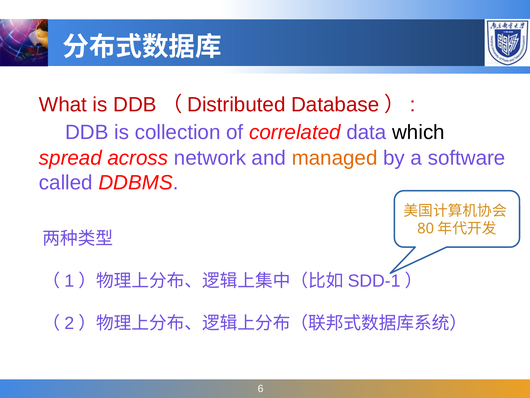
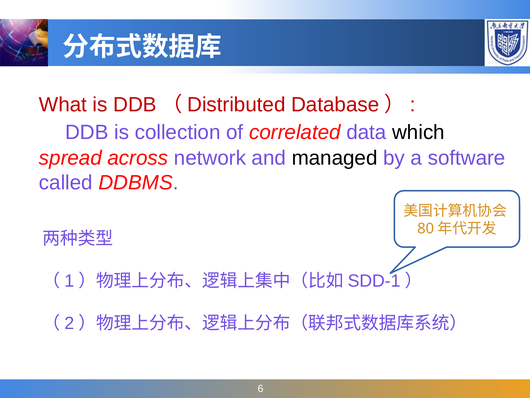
managed colour: orange -> black (335, 158)
